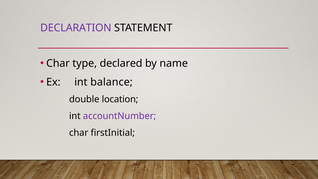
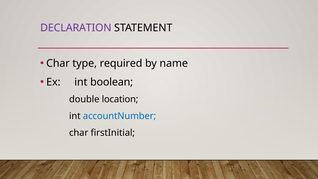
declared: declared -> required (121, 63)
balance: balance -> boolean (112, 82)
accountNumber colour: purple -> blue (120, 116)
